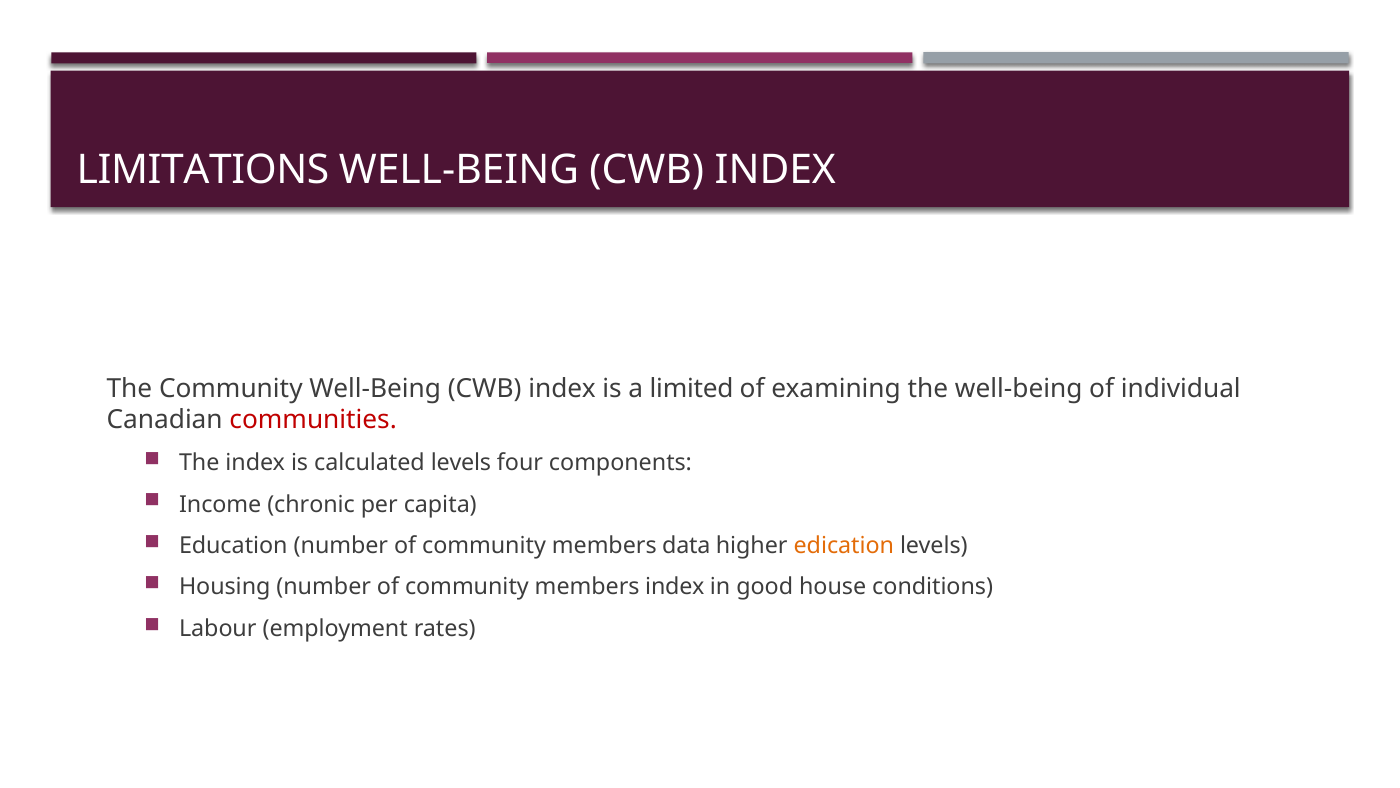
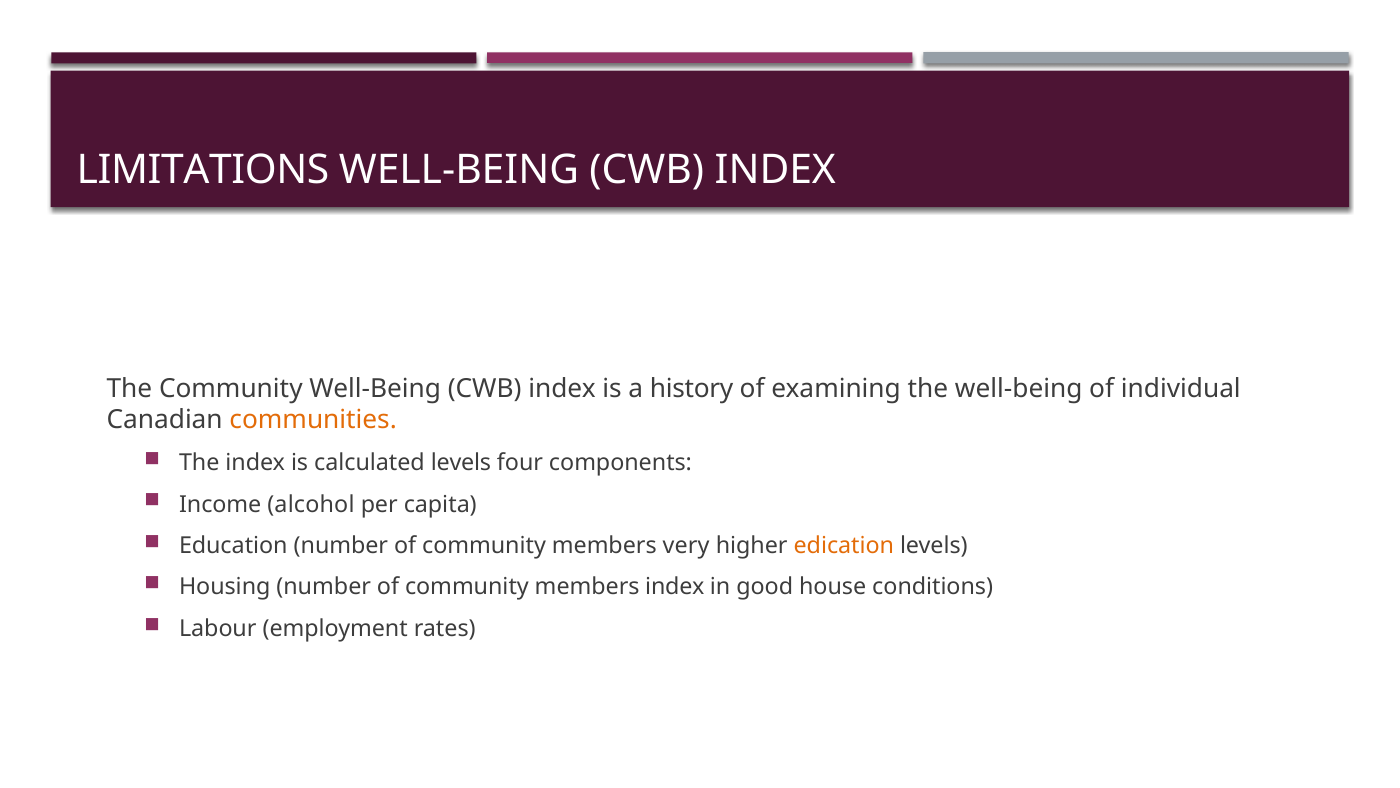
limited: limited -> history (692, 388)
communities colour: red -> orange (313, 420)
chronic: chronic -> alcohol (311, 504)
data: data -> very (686, 545)
